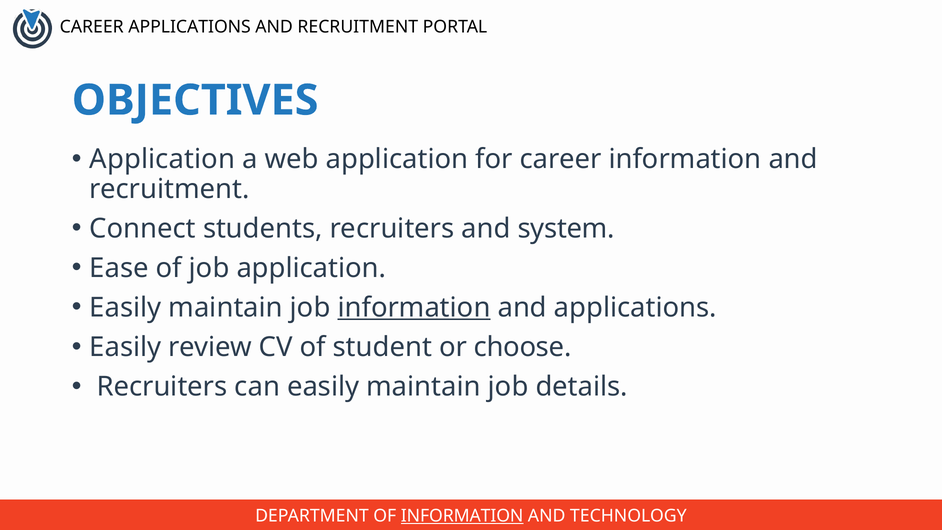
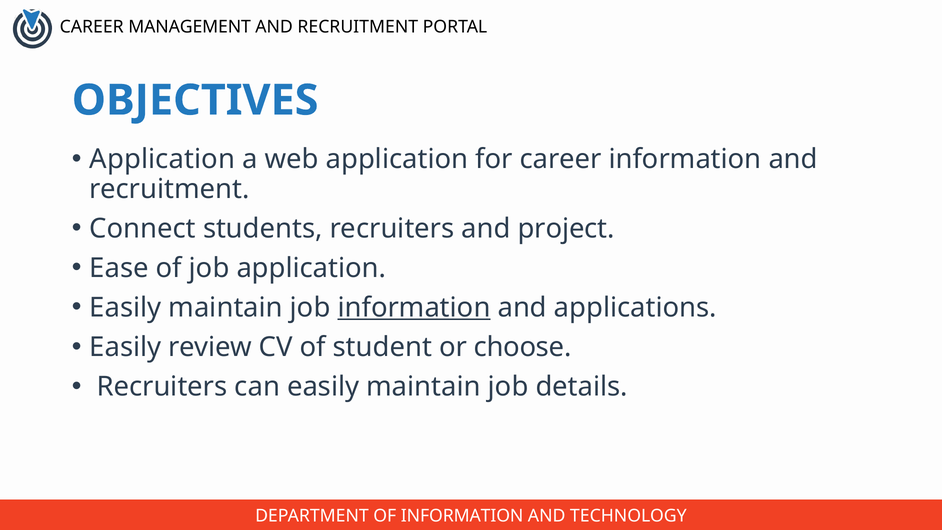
CAREER APPLICATIONS: APPLICATIONS -> MANAGEMENT (190, 27)
system: system -> project (566, 228)
INFORMATION underline: present -> none (462, 516)
